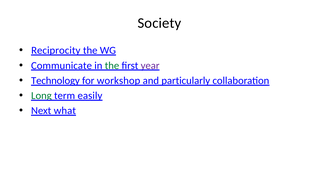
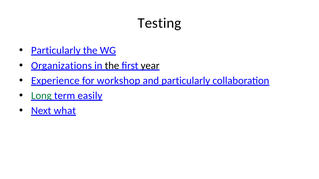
Society: Society -> Testing (159, 23)
Reciprocity: Reciprocity -> Particularly (56, 51)
Communicate: Communicate -> Organizations (61, 66)
the colour: green -> black (112, 66)
year colour: purple -> black (150, 66)
Technology: Technology -> Experience (55, 81)
